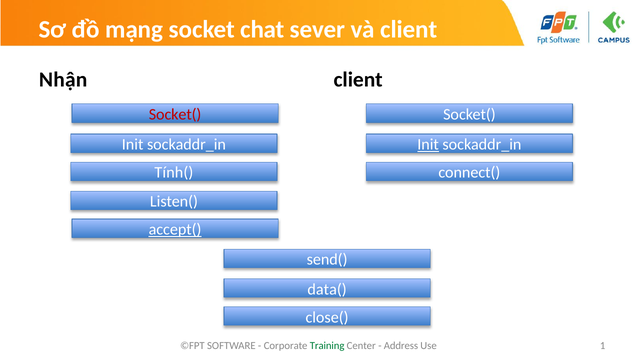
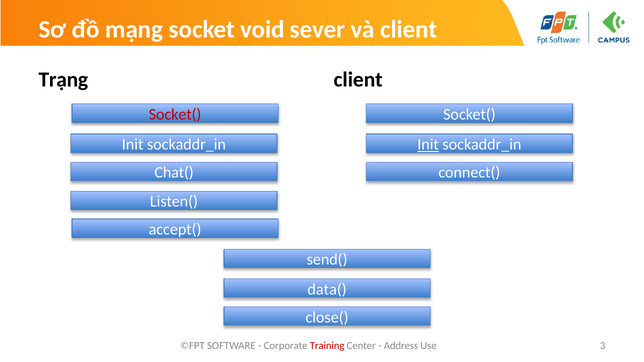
chat: chat -> void (262, 30)
Nhận: Nhận -> Trạng (63, 80)
Tính(: Tính( -> Chat( (174, 173)
accept( underline: present -> none (175, 230)
Training colour: green -> red (327, 346)
1: 1 -> 3 (603, 346)
